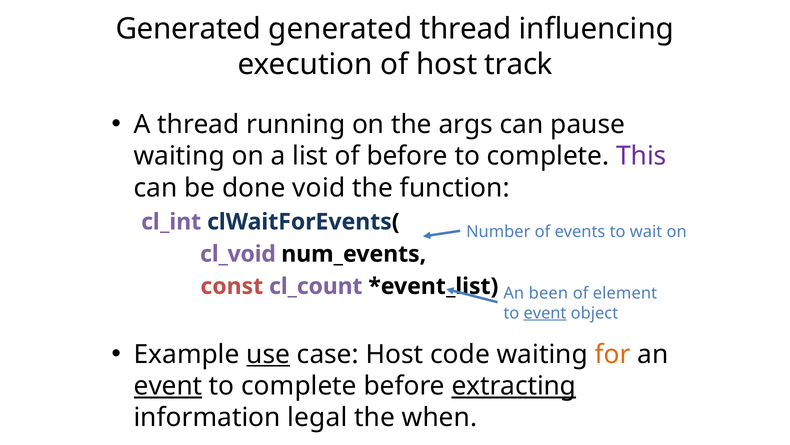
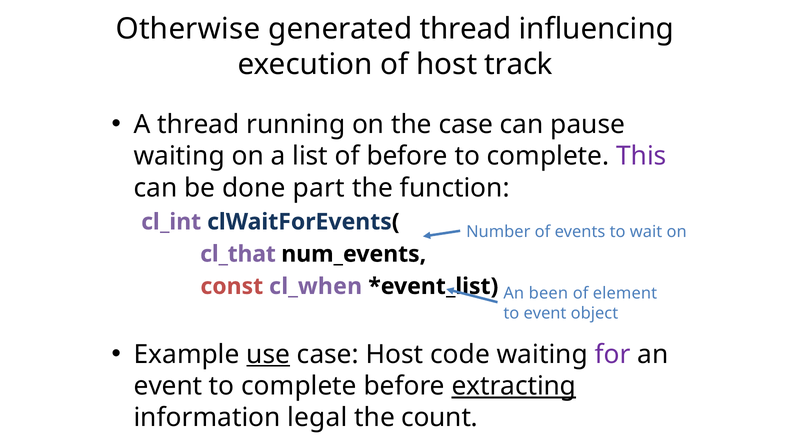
Generated: Generated -> Otherwise (188, 29)
the args: args -> case (466, 124)
void: void -> part (319, 188)
cl_void: cl_void -> cl_that (238, 254)
cl_count: cl_count -> cl_when (316, 286)
event underline: present -> none (545, 313)
for colour: orange -> purple (613, 354)
event underline: present -> none (168, 386)
when: when -> count (440, 417)
